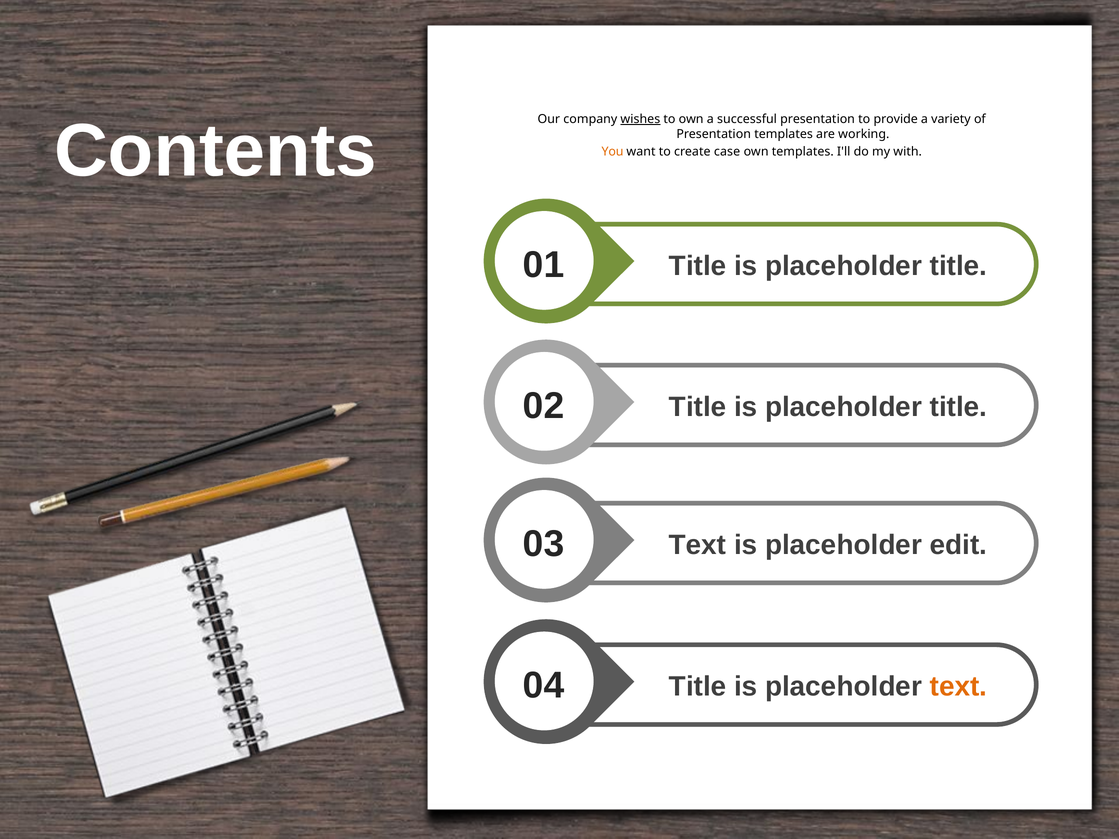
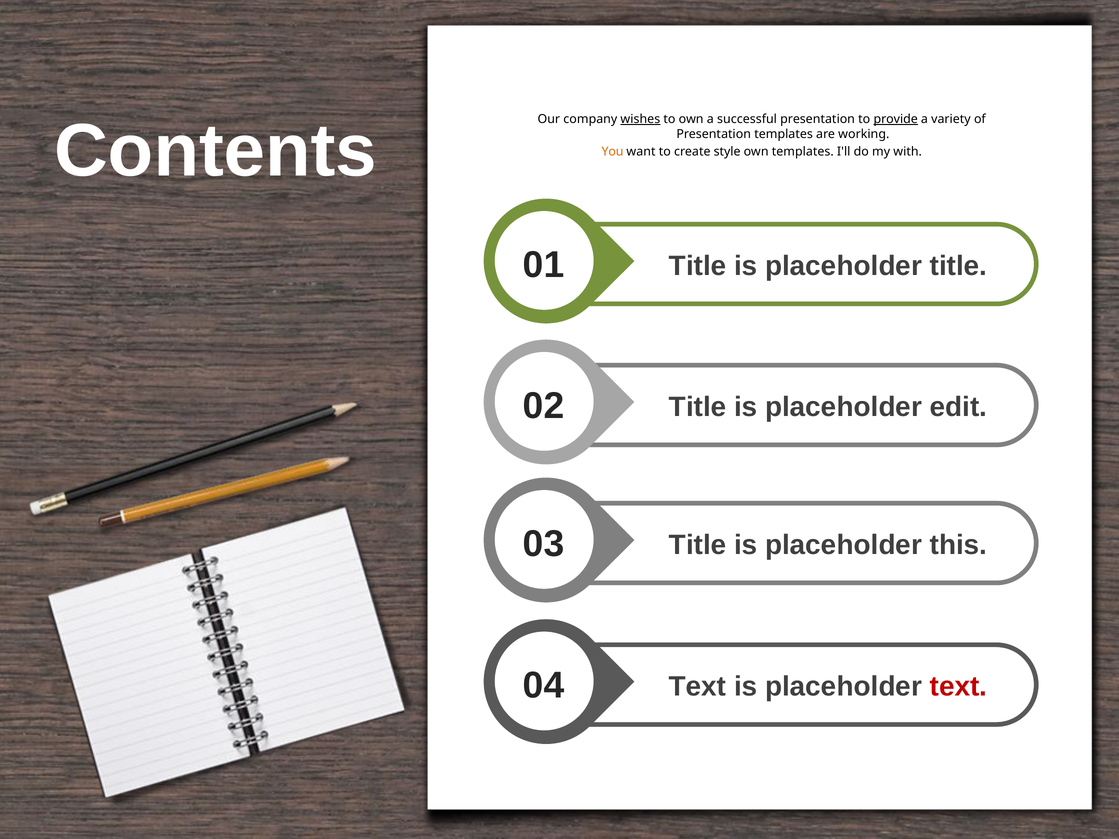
provide underline: none -> present (896, 119)
case: case -> style (727, 152)
title: title -> edit (958, 407)
03 Text: Text -> Title (698, 545)
edit: edit -> this (958, 545)
04 Title: Title -> Text (698, 687)
text colour: orange -> red (958, 687)
